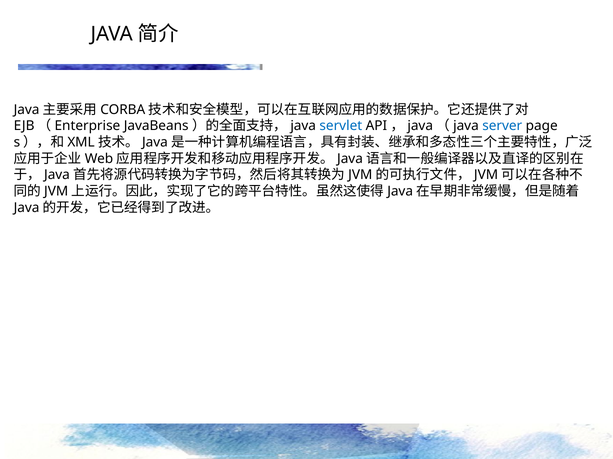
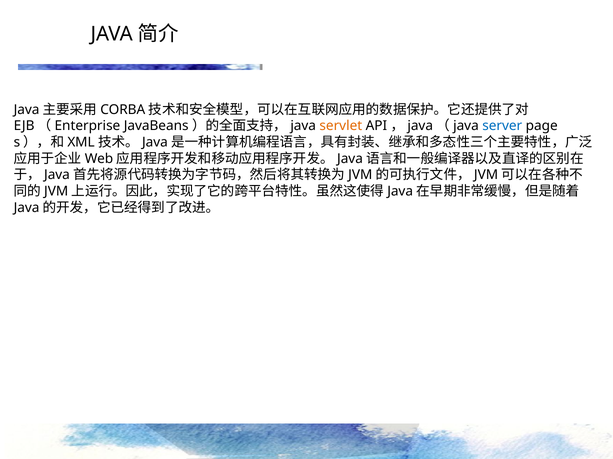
servlet colour: blue -> orange (341, 126)
